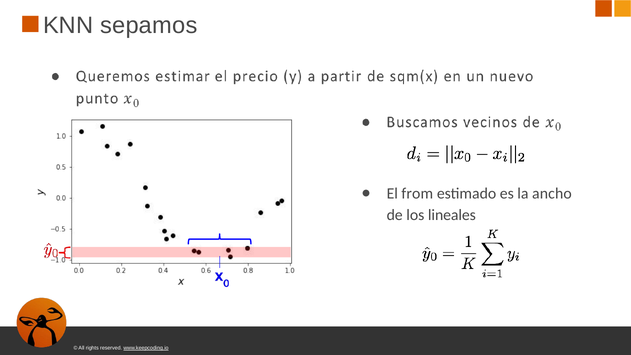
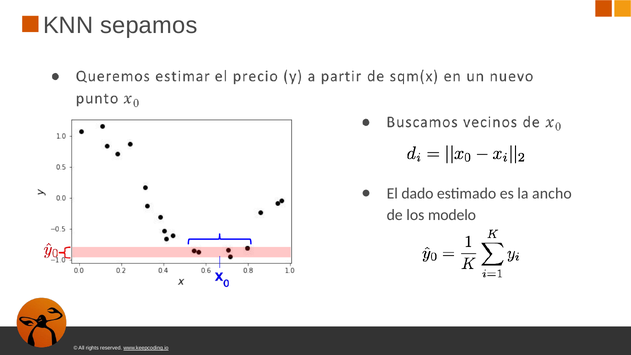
from: from -> dado (417, 194)
lineales: lineales -> modelo (452, 215)
